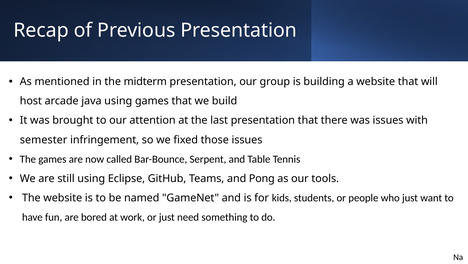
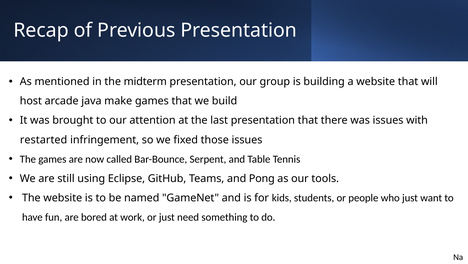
java using: using -> make (118, 101)
semester: semester -> restarted (44, 139)
